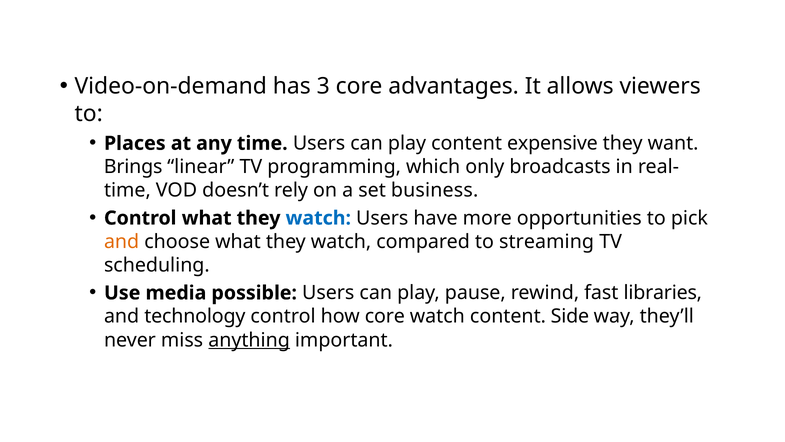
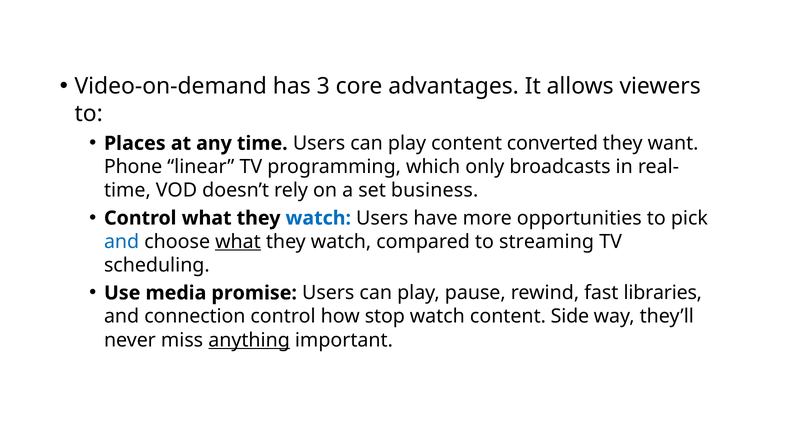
expensive: expensive -> converted (552, 143)
Brings: Brings -> Phone (133, 167)
and colour: orange -> blue (122, 241)
what underline: none -> present (238, 241)
possible: possible -> promise (254, 293)
technology: technology -> connection (195, 316)
how core: core -> stop (385, 316)
